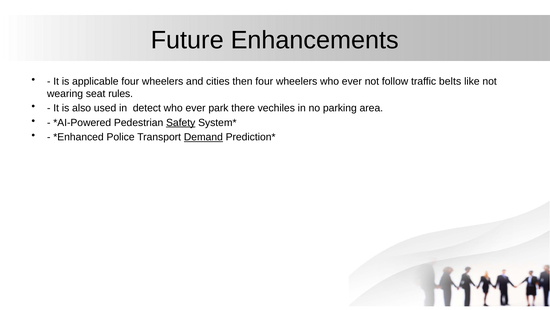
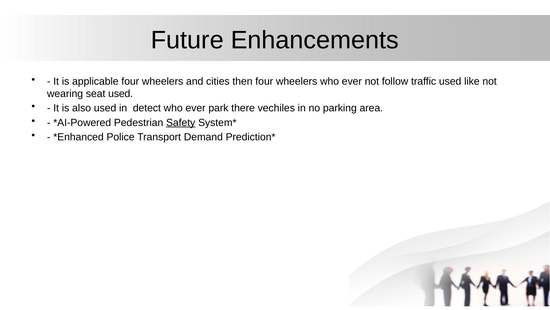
traffic belts: belts -> used (450, 81)
seat rules: rules -> used (121, 94)
Demand underline: present -> none (203, 137)
